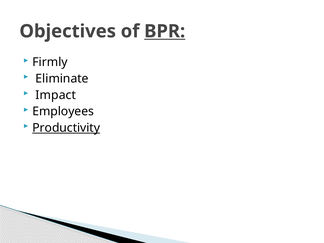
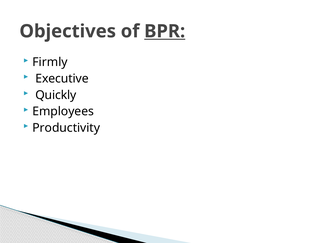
Eliminate: Eliminate -> Executive (62, 79)
Impact: Impact -> Quickly (56, 95)
Productivity underline: present -> none (66, 128)
